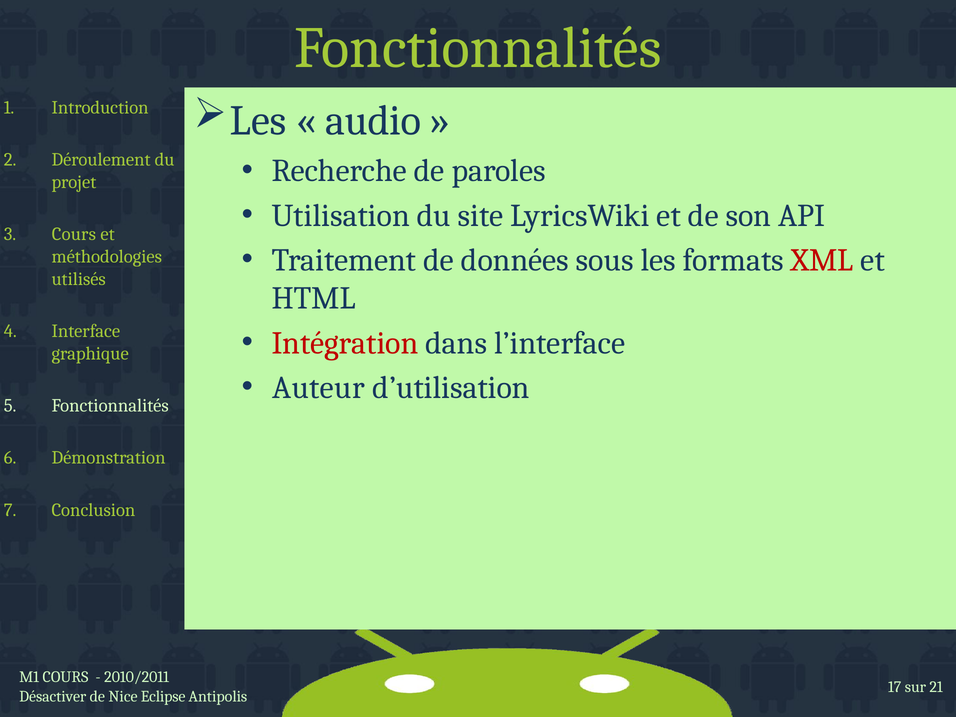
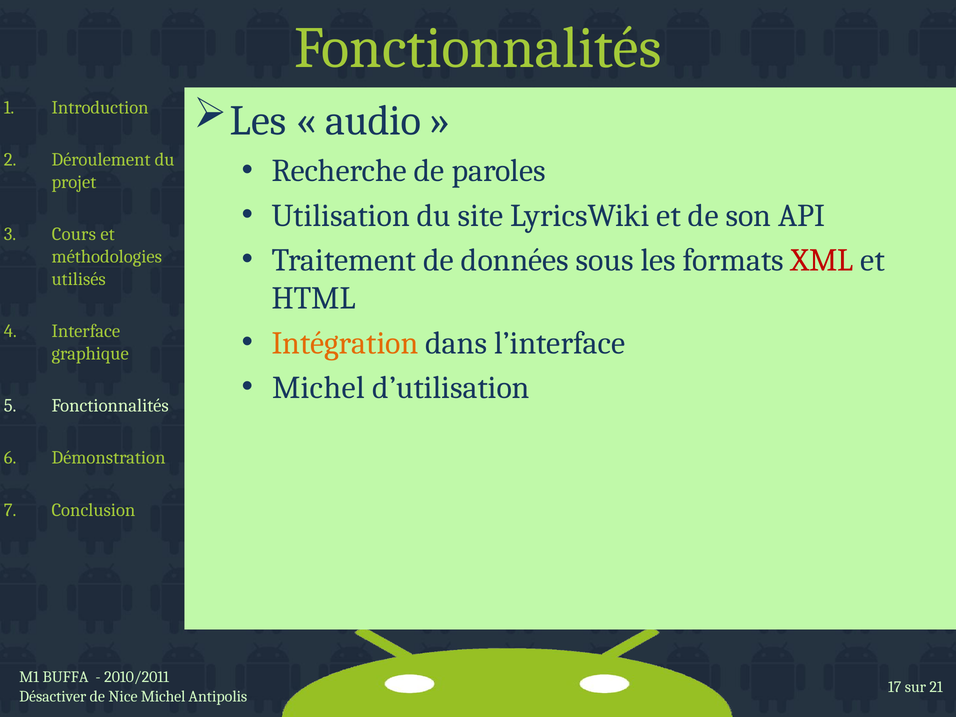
Intégration colour: red -> orange (345, 343)
Auteur: Auteur -> Michel (318, 388)
M1 COURS: COURS -> BUFFA (66, 677)
Nice Eclipse: Eclipse -> Michel (163, 696)
